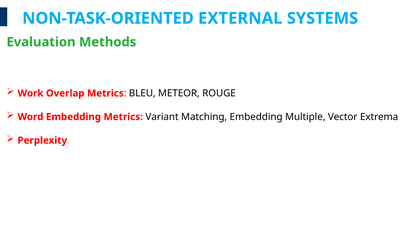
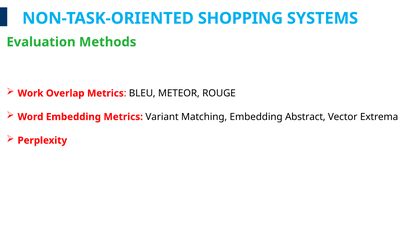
EXTERNAL: EXTERNAL -> SHOPPING (240, 18)
Multiple: Multiple -> Abstract (305, 117)
